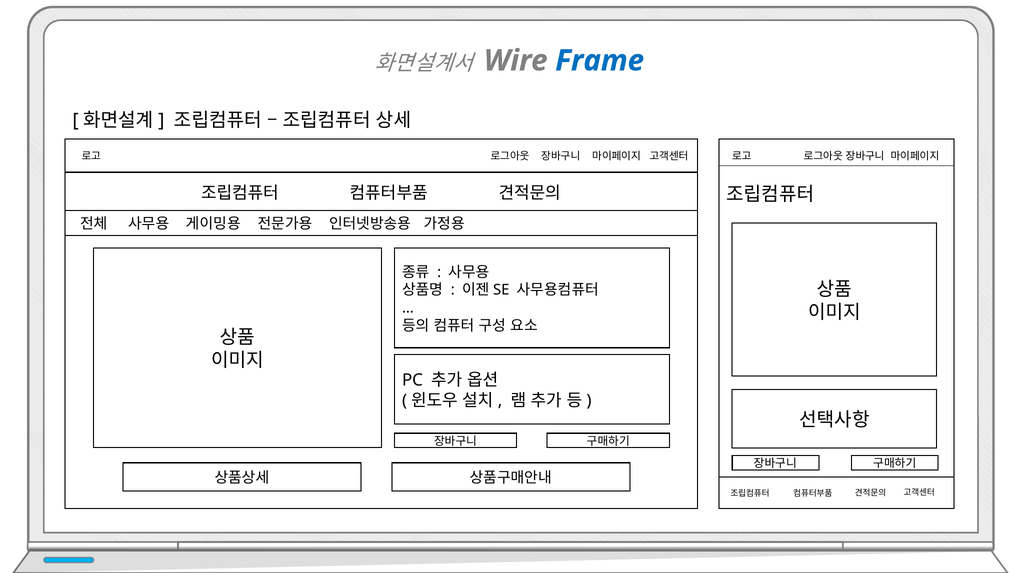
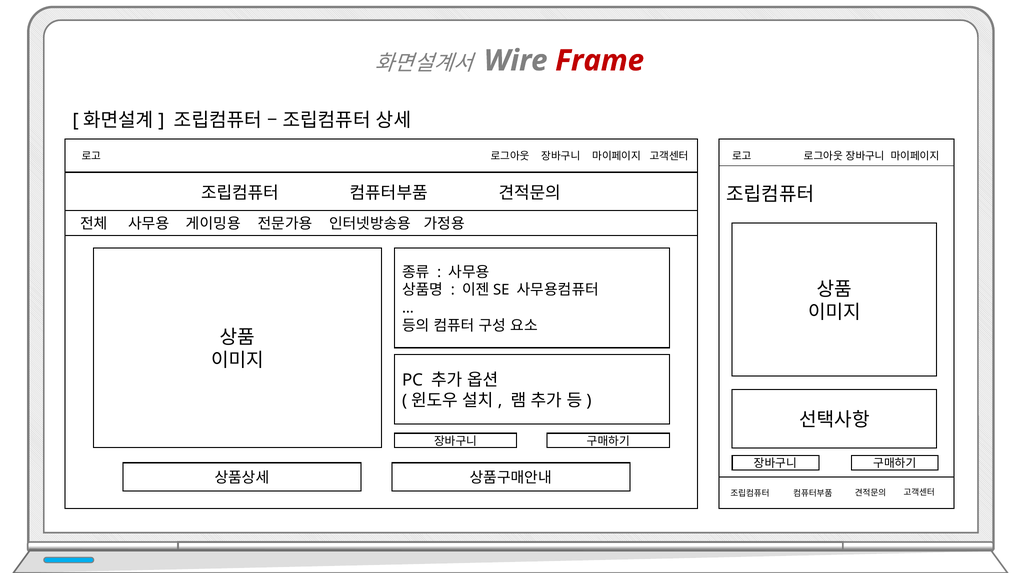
Frame colour: blue -> red (600, 61)
